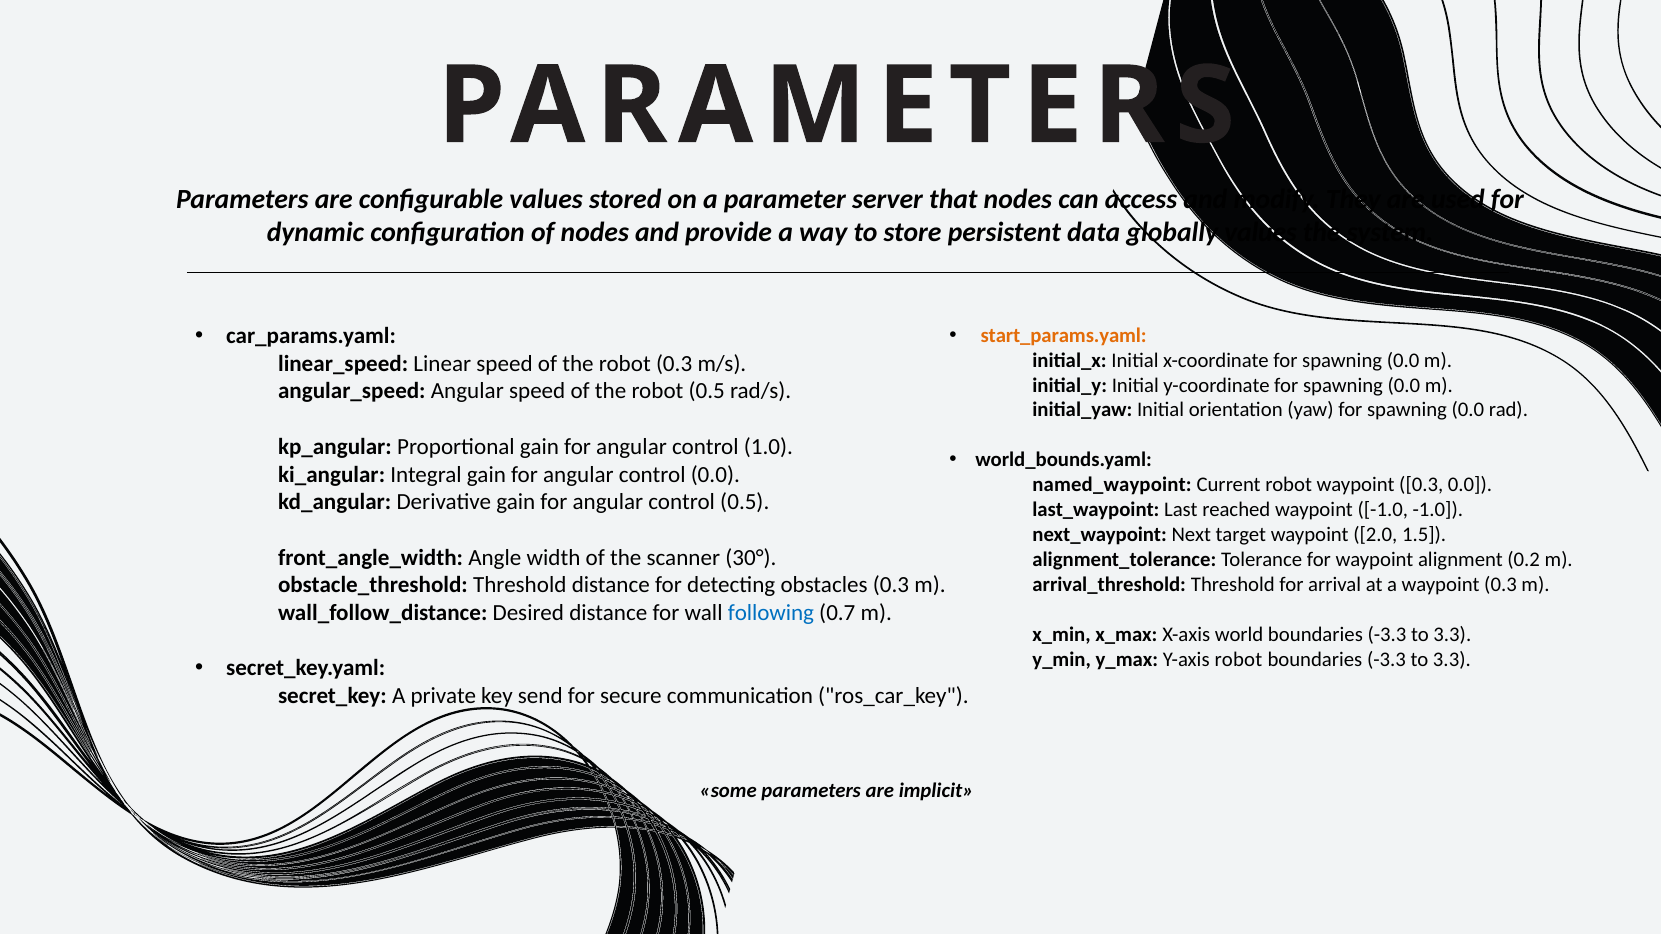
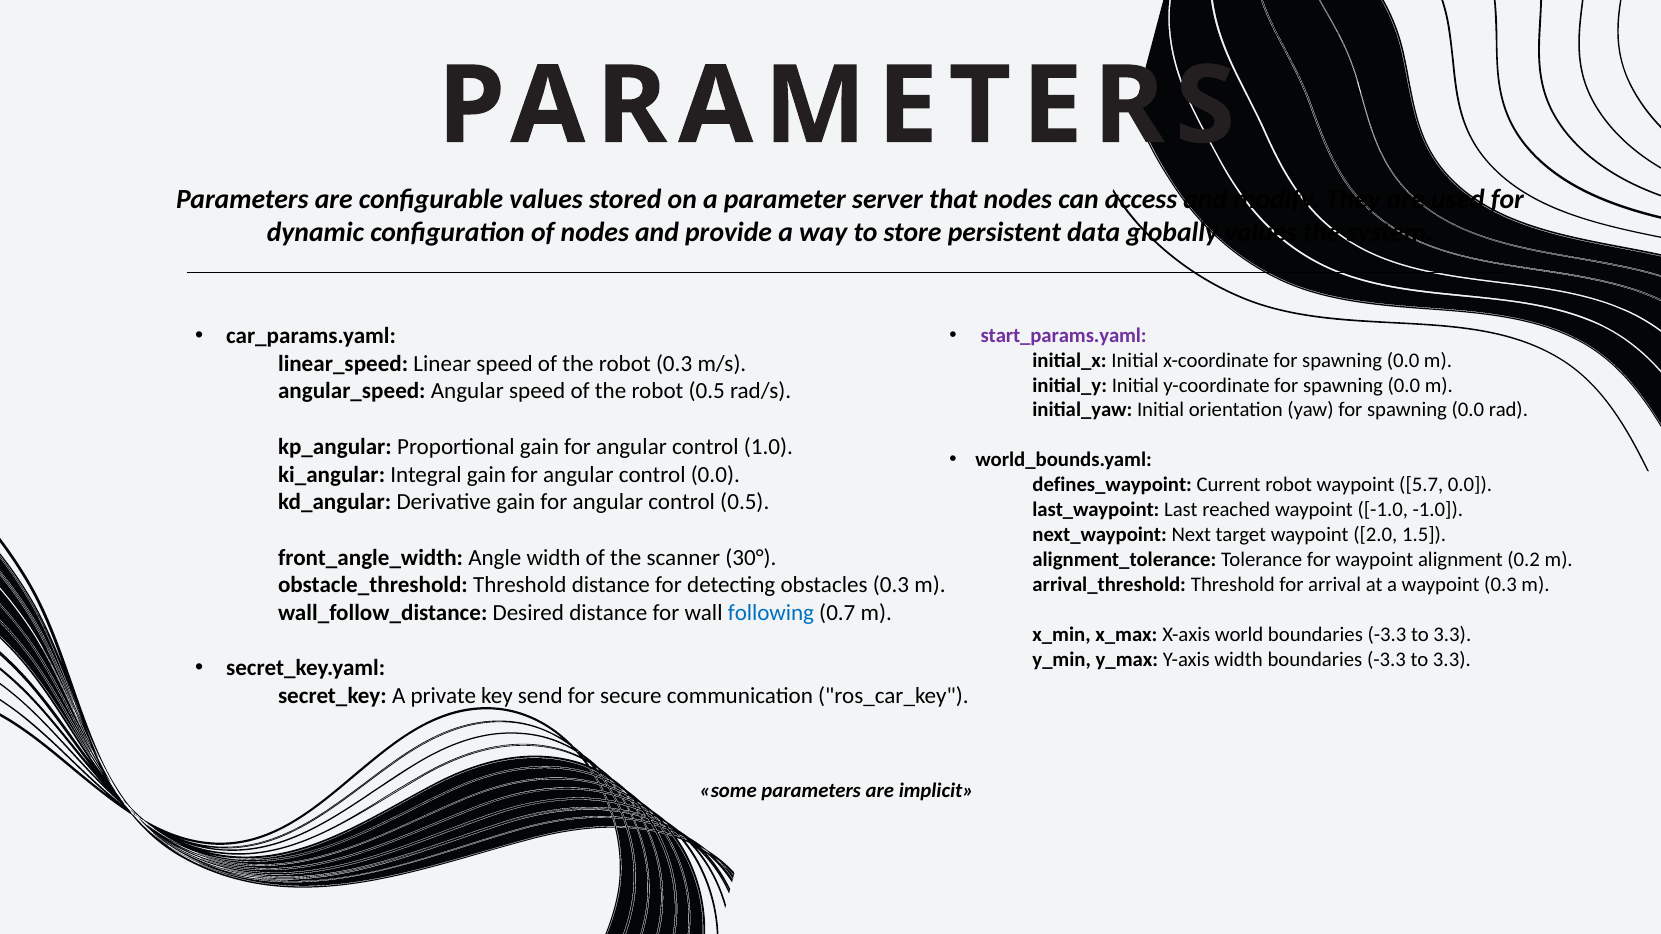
start_params.yaml colour: orange -> purple (1064, 335)
named_waypoint: named_waypoint -> defines_waypoint (1112, 485)
robot waypoint 0.3: 0.3 -> 5.7 (1421, 485)
Y-axis robot: robot -> width (1238, 659)
